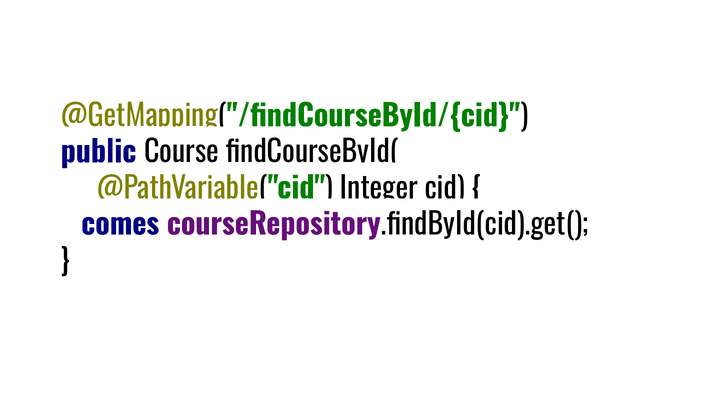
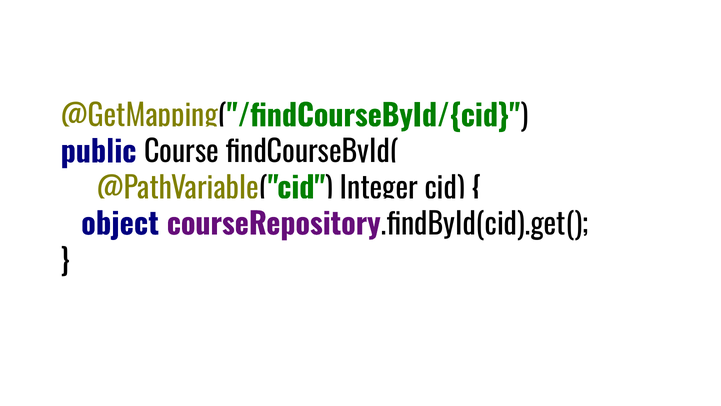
comes: comes -> object (120, 224)
